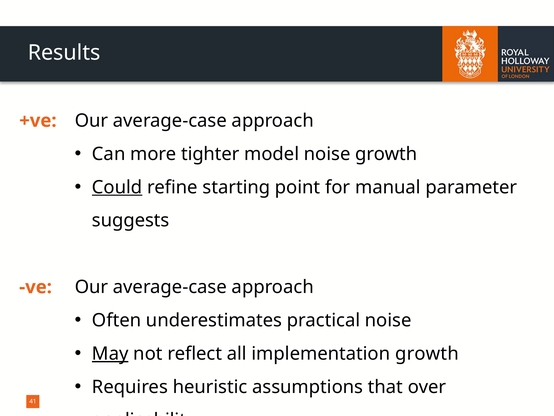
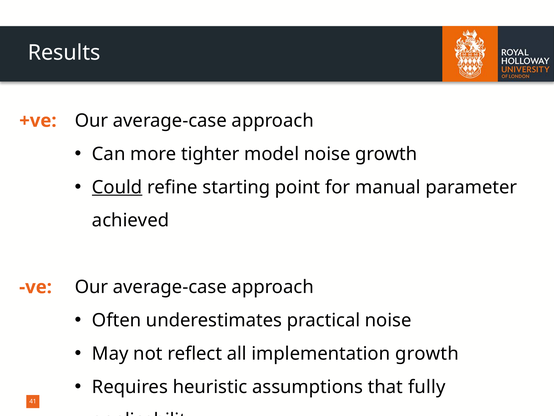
suggests: suggests -> achieved (131, 220)
May underline: present -> none (110, 353)
over: over -> fully (427, 386)
